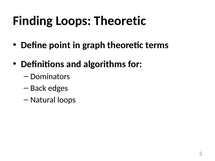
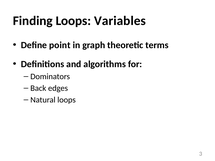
Loops Theoretic: Theoretic -> Variables (120, 21)
